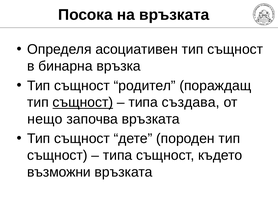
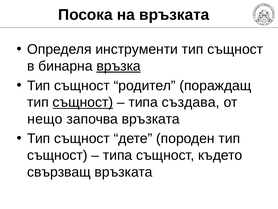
асоциативен: асоциативен -> инструменти (137, 49)
връзка underline: none -> present (119, 66)
възможни: възможни -> свързващ (59, 172)
